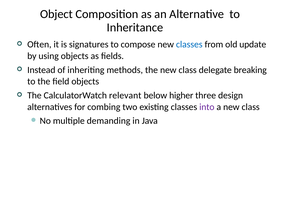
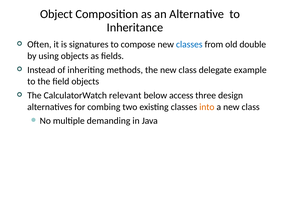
update: update -> double (253, 44)
breaking: breaking -> example (250, 70)
higher: higher -> access (181, 95)
into colour: purple -> orange (207, 107)
